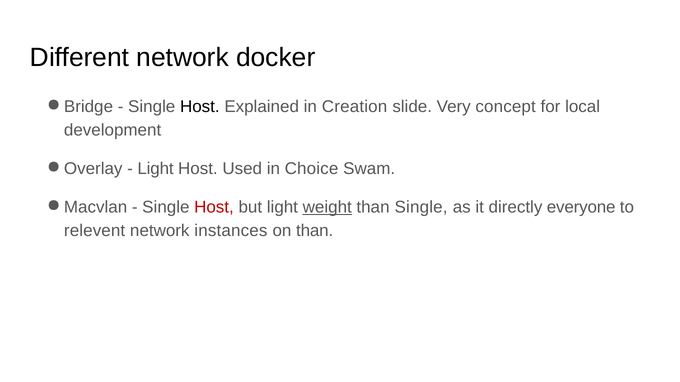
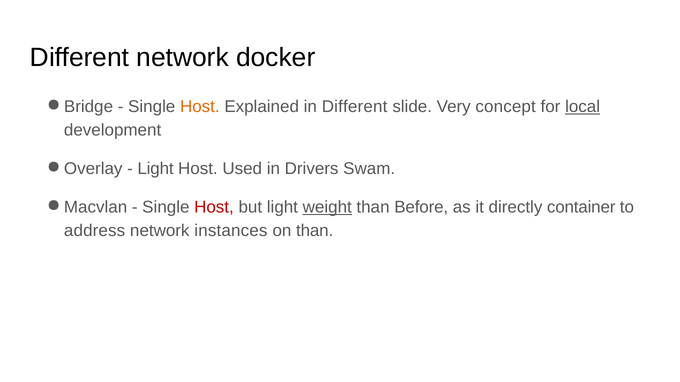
Host colour: black -> orange (200, 107)
in Creation: Creation -> Different (355, 107)
local underline: none -> present (583, 107)
Choice: Choice -> Drivers (312, 169)
than Single: Single -> Before (421, 207)
everyone: everyone -> container (581, 207)
relevent: relevent -> address (95, 231)
